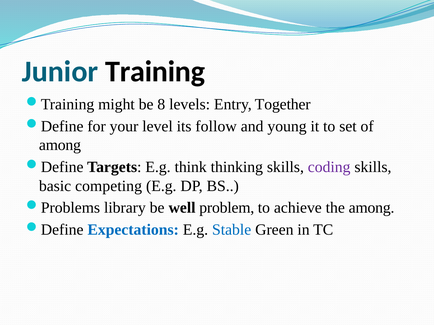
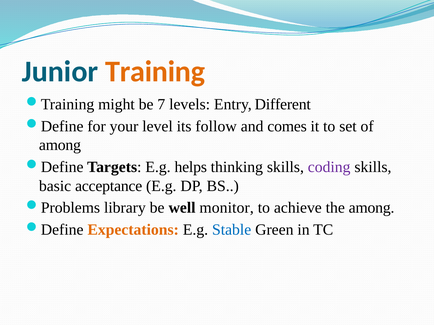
Training colour: black -> orange (155, 72)
8: 8 -> 7 (161, 105)
Together: Together -> Different (283, 105)
young: young -> comes (287, 126)
think: think -> helps (191, 167)
competing: competing -> acceptance (109, 186)
problem: problem -> monitor (227, 208)
Expectations colour: blue -> orange (133, 230)
